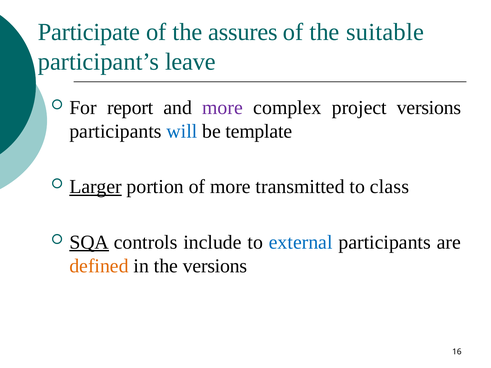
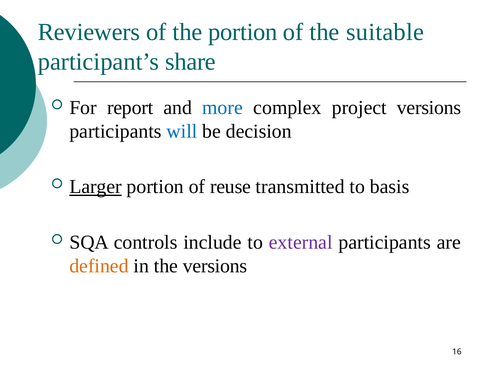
Participate: Participate -> Reviewers (89, 32)
the assures: assures -> portion (243, 32)
leave: leave -> share (190, 62)
more colour: purple -> blue (223, 108)
template: template -> decision (259, 132)
of more: more -> reuse (230, 187)
class: class -> basis (390, 187)
SQA underline: present -> none (89, 242)
external colour: blue -> purple (301, 242)
